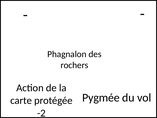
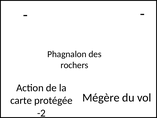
Pygmée: Pygmée -> Mégère (101, 97)
